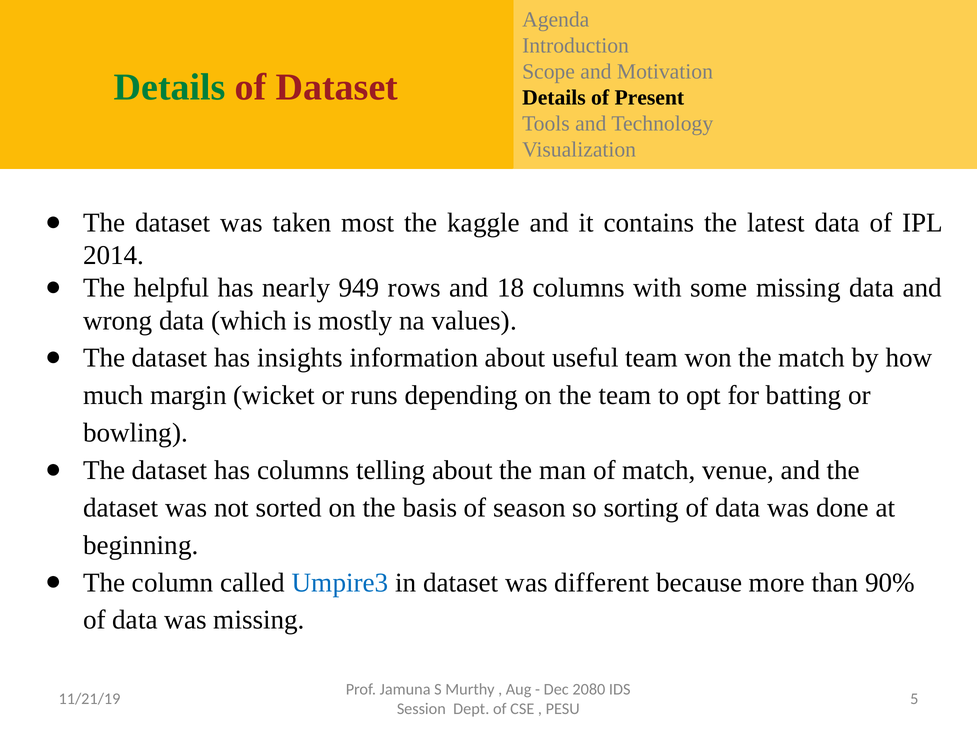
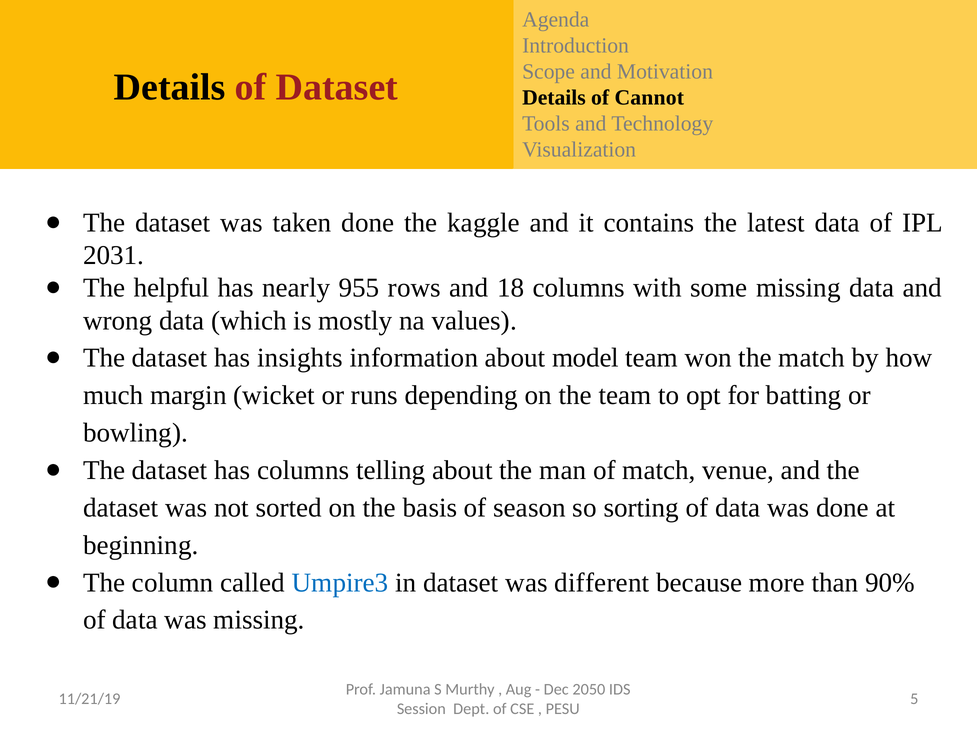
Details colour: green -> black (170, 87)
Present: Present -> Cannot (649, 98)
taken most: most -> done (368, 223)
2014: 2014 -> 2031 (114, 256)
949: 949 -> 955 (359, 288)
useful: useful -> model (585, 358)
2080: 2080 -> 2050 (589, 690)
